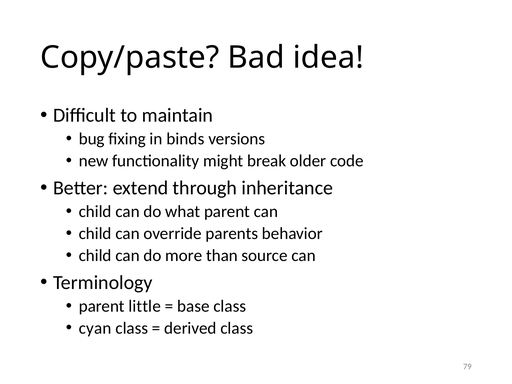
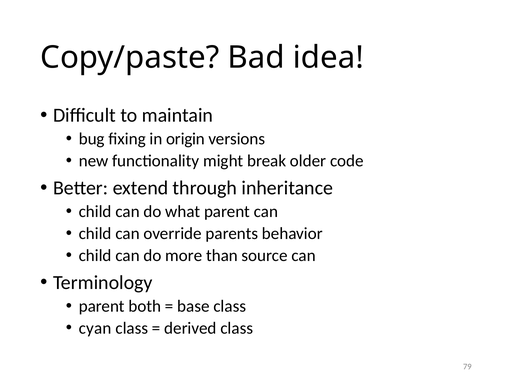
binds: binds -> origin (186, 139)
little: little -> both (145, 306)
